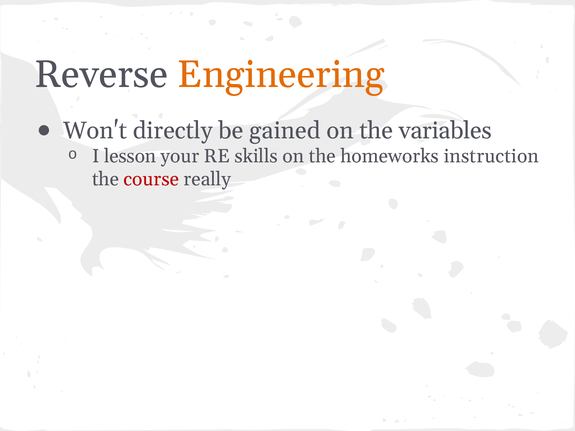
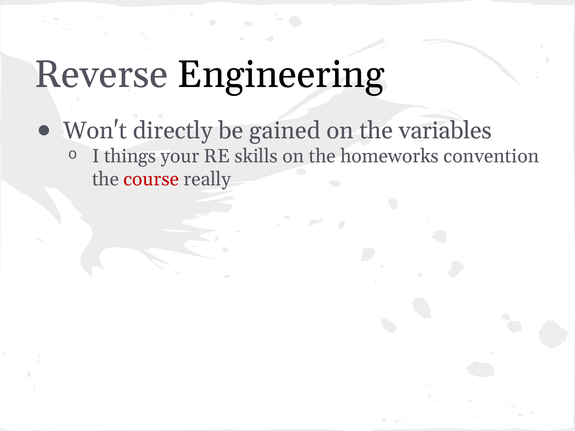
Engineering colour: orange -> black (281, 75)
lesson: lesson -> things (130, 156)
instruction: instruction -> convention (491, 156)
